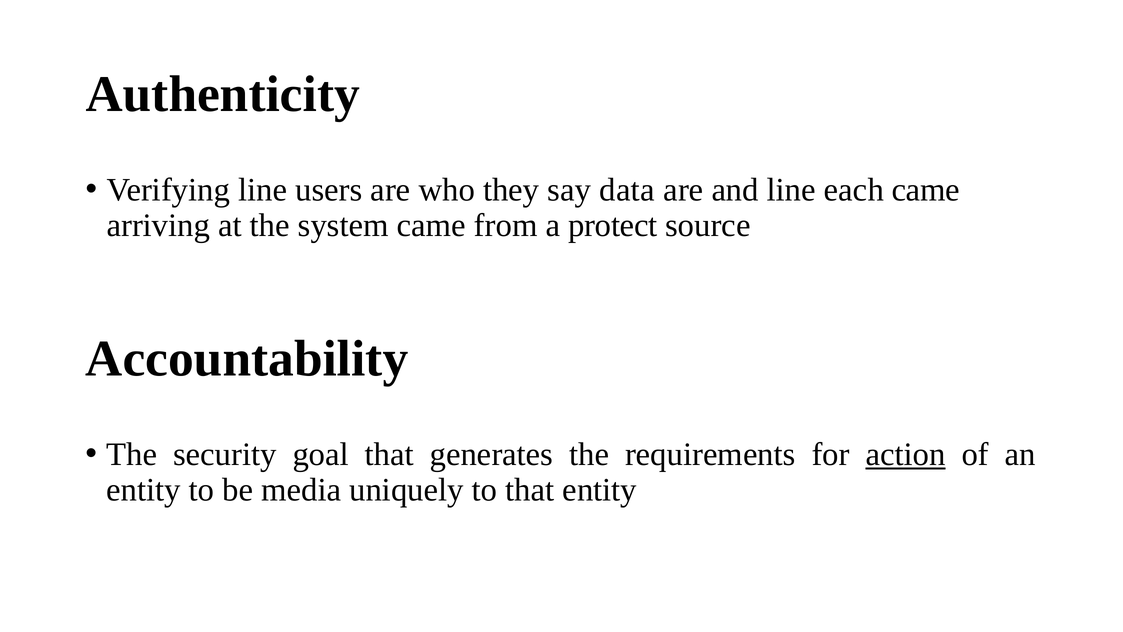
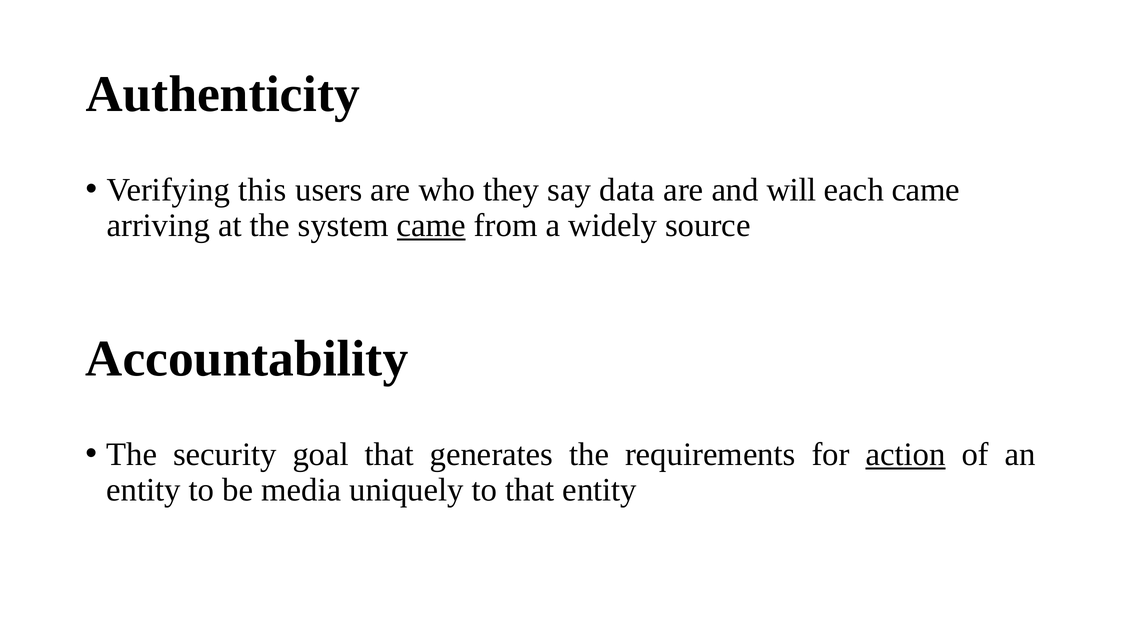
Verifying line: line -> this (262, 190)
and line: line -> will (792, 190)
came underline: none -> present (431, 225)
protect: protect -> widely (613, 225)
